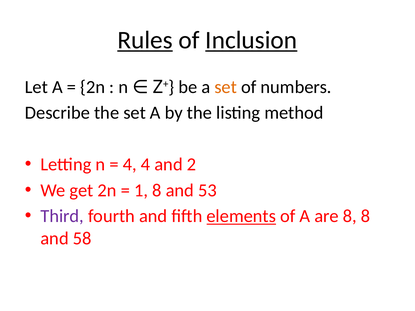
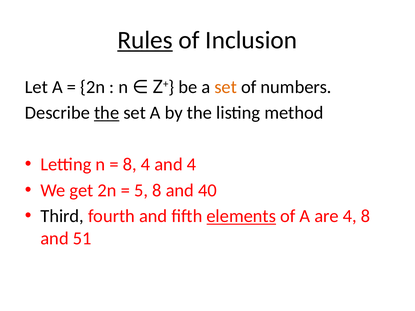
Inclusion underline: present -> none (251, 40)
the underline: none -> present (107, 113)
4: 4 -> 8 (130, 165)
and 2: 2 -> 4 (192, 165)
1: 1 -> 5 (141, 190)
53: 53 -> 40 (207, 190)
Third colour: purple -> black (62, 216)
are 8: 8 -> 4 (350, 216)
58: 58 -> 51 (82, 238)
